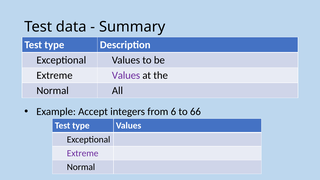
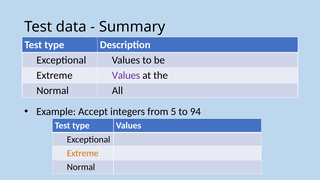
6: 6 -> 5 (173, 112)
66: 66 -> 94 (195, 112)
Extreme colour: purple -> orange (83, 153)
